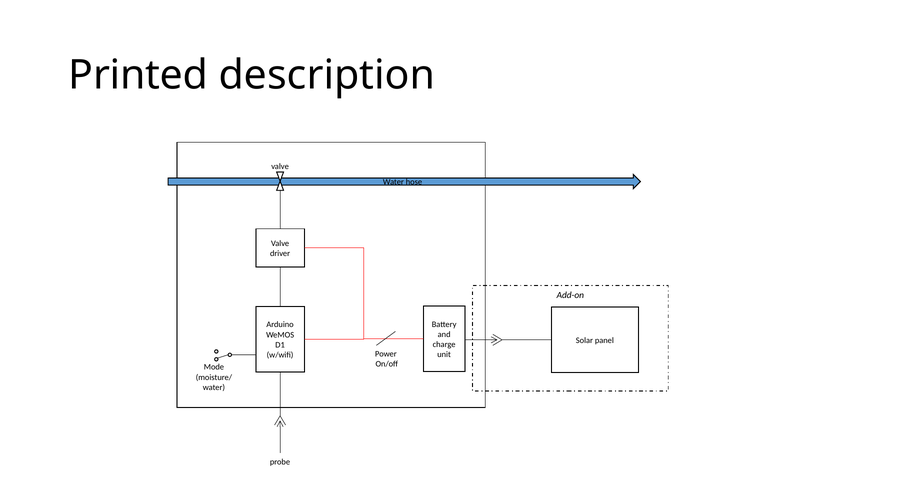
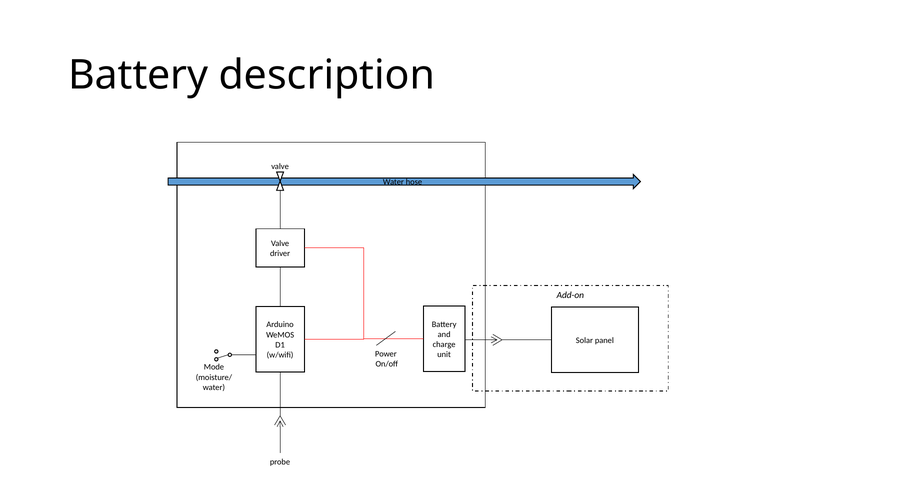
Printed: Printed -> Battery (138, 75)
